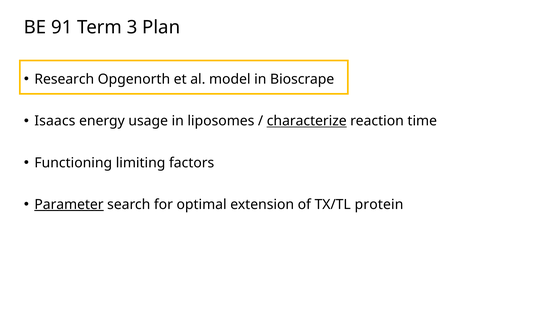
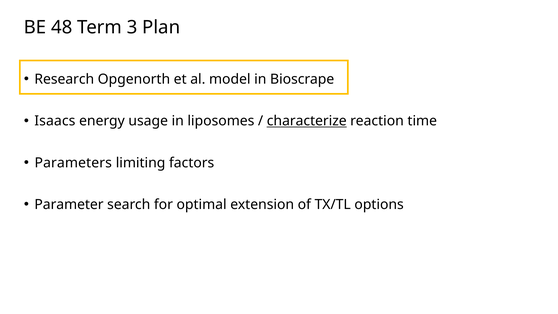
91: 91 -> 48 (62, 27)
Functioning: Functioning -> Parameters (73, 163)
Parameter underline: present -> none (69, 204)
protein: protein -> options (379, 204)
